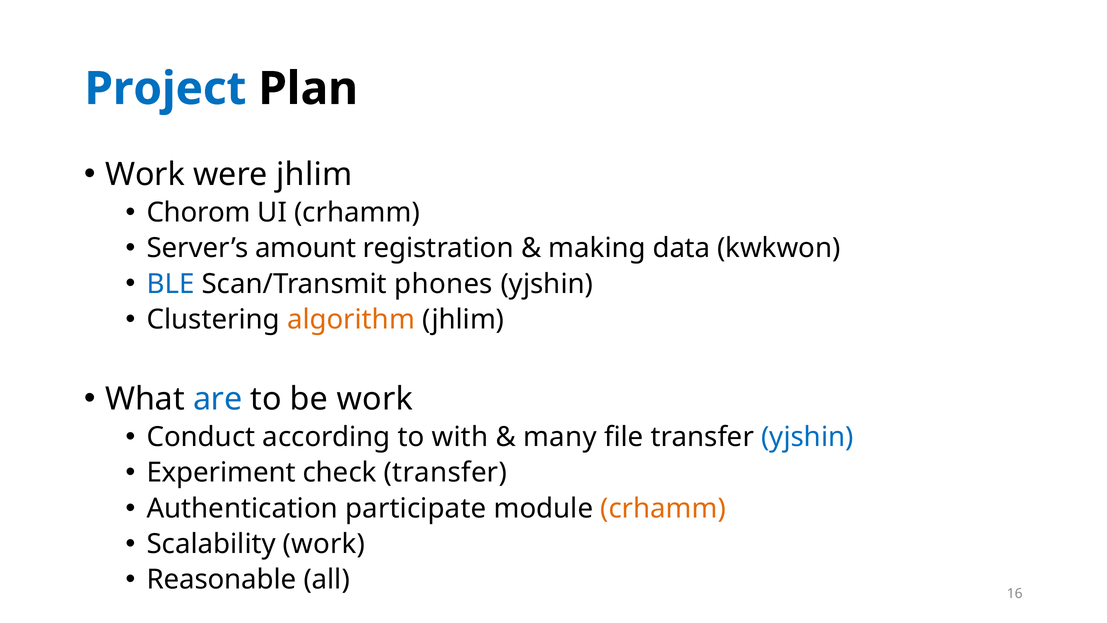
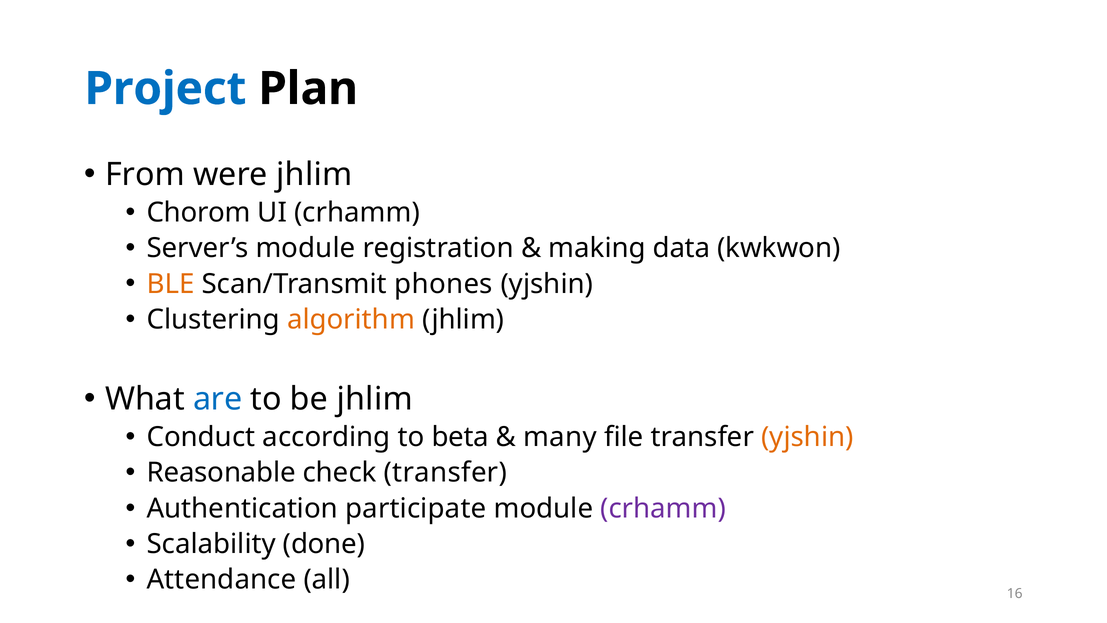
Work: Work -> From (145, 174)
Server’s amount: amount -> module (305, 248)
BLE colour: blue -> orange (171, 284)
be work: work -> jhlim (375, 399)
with: with -> beta (460, 437)
yjshin colour: blue -> orange (807, 437)
Experiment: Experiment -> Reasonable (221, 473)
crhamm colour: orange -> purple (663, 508)
Scalability work: work -> done (324, 544)
Reasonable: Reasonable -> Attendance (221, 579)
